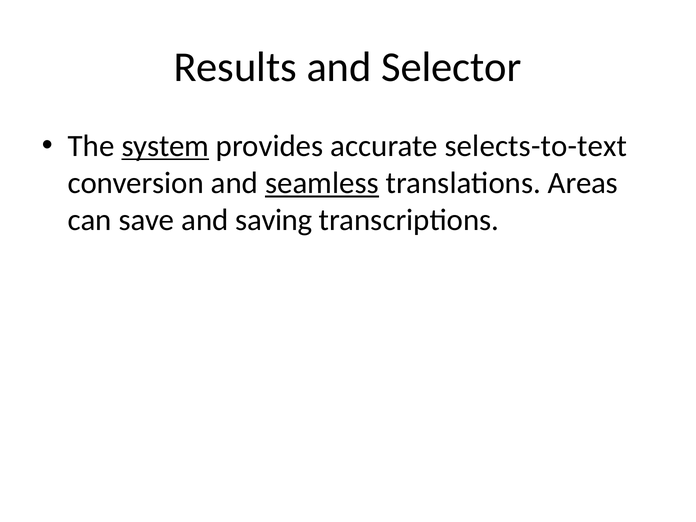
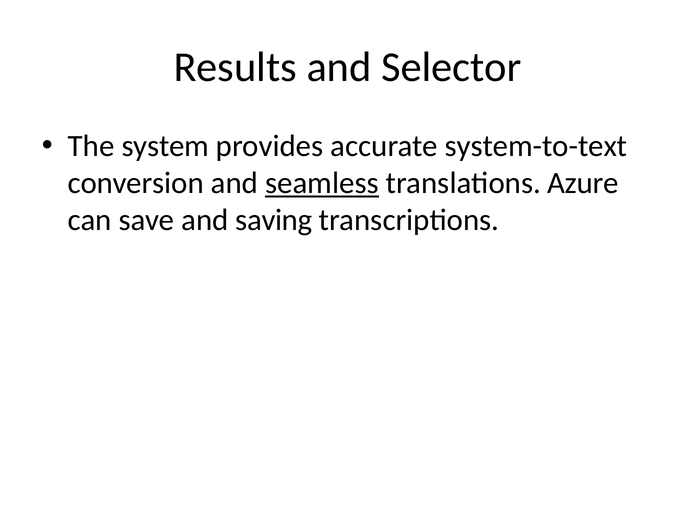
system underline: present -> none (165, 146)
selects-to-text: selects-to-text -> system-to-text (536, 146)
Areas: Areas -> Azure (583, 183)
